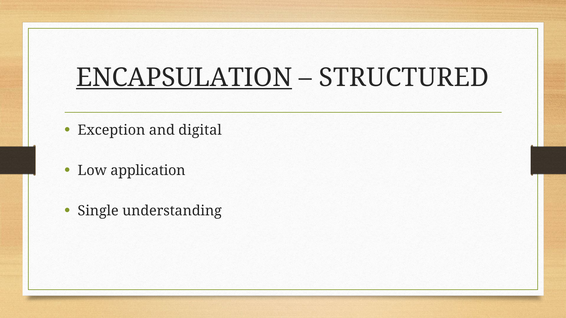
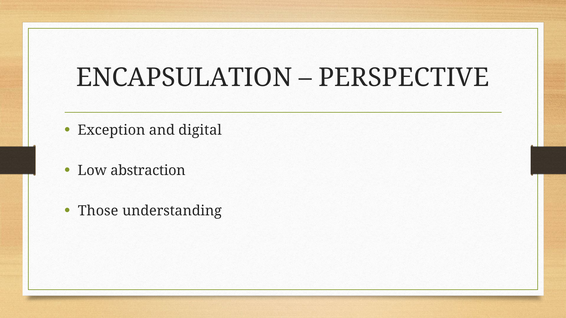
ENCAPSULATION underline: present -> none (184, 78)
STRUCTURED: STRUCTURED -> PERSPECTIVE (404, 78)
application: application -> abstraction (148, 171)
Single: Single -> Those (98, 211)
